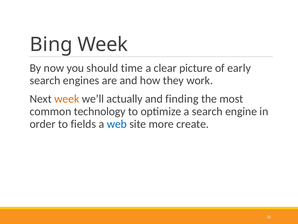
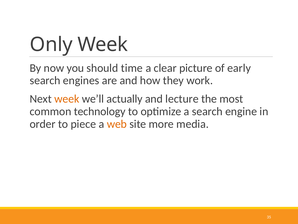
Bing: Bing -> Only (51, 44)
finding: finding -> lecture (182, 99)
fields: fields -> piece (83, 124)
web colour: blue -> orange (117, 124)
create: create -> media (193, 124)
